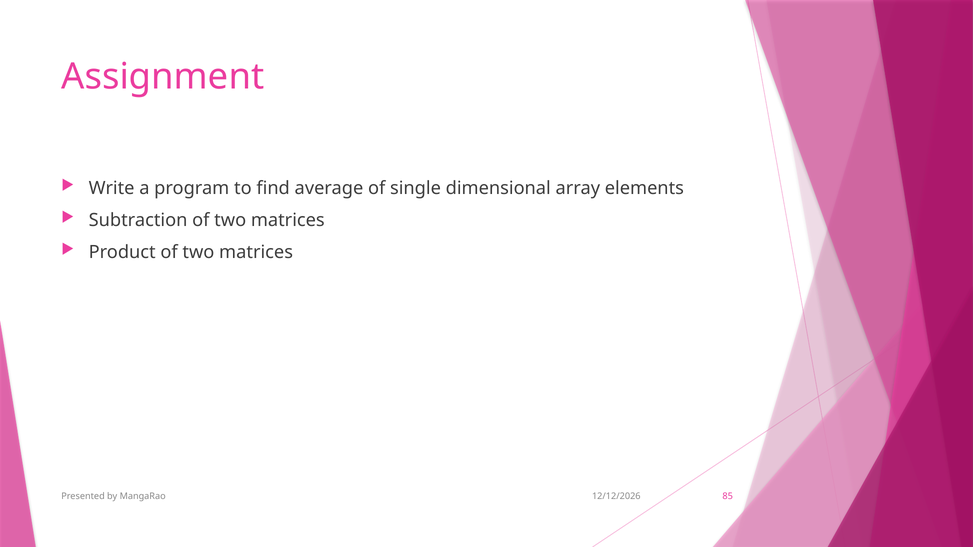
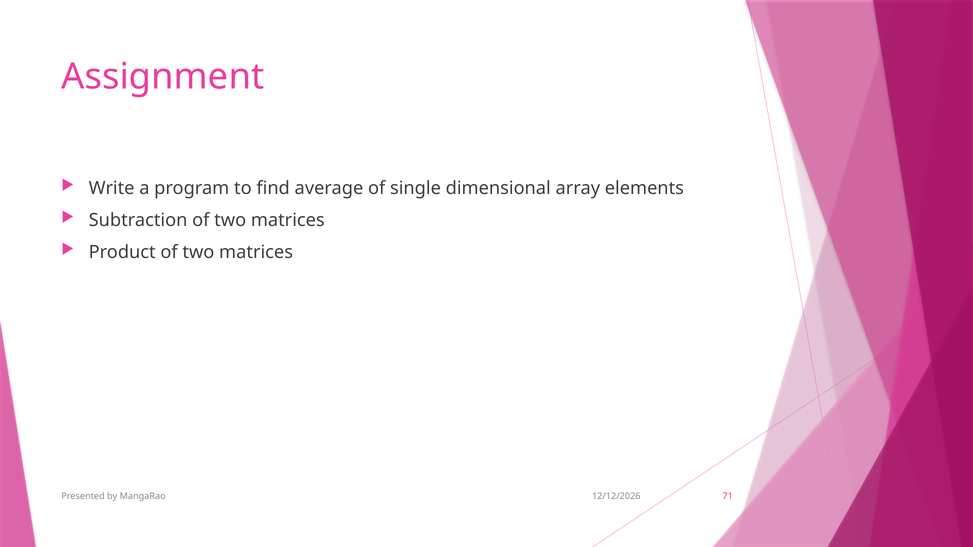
85: 85 -> 71 (728, 497)
